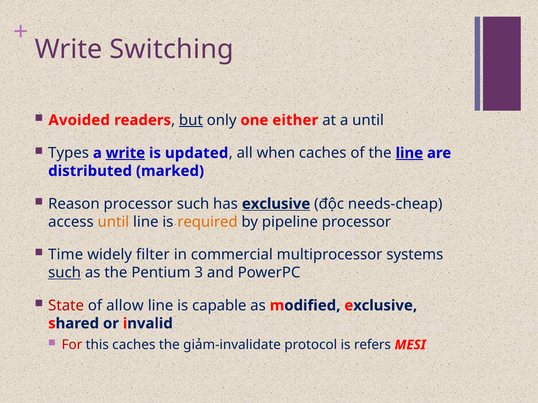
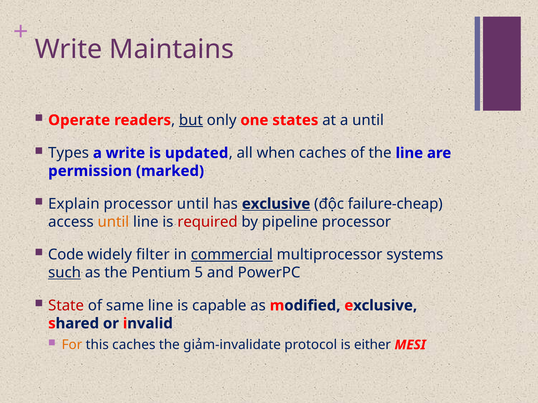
Switching: Switching -> Maintains (172, 49)
Avoided: Avoided -> Operate (79, 120)
either: either -> states (295, 120)
write underline: present -> none (125, 153)
line underline: present -> none (409, 153)
distributed: distributed -> permission (90, 171)
Reason: Reason -> Explain (74, 204)
processor such: such -> until (193, 204)
needs-cheap: needs-cheap -> failure-cheap (395, 204)
required colour: orange -> red (207, 222)
Time: Time -> Code (66, 255)
commercial underline: none -> present (232, 255)
3: 3 -> 5 (199, 273)
allow: allow -> same (125, 306)
For colour: red -> orange (72, 345)
refers: refers -> either (372, 345)
